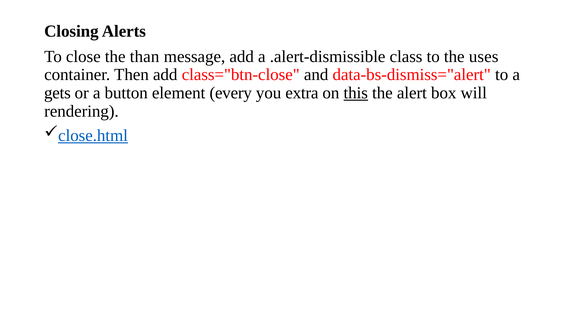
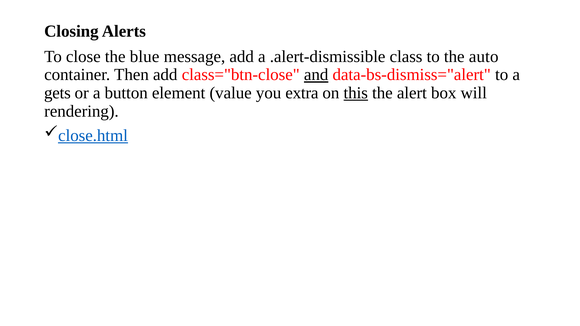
than: than -> blue (145, 57)
uses: uses -> auto (484, 57)
and underline: none -> present (316, 75)
every: every -> value (231, 93)
